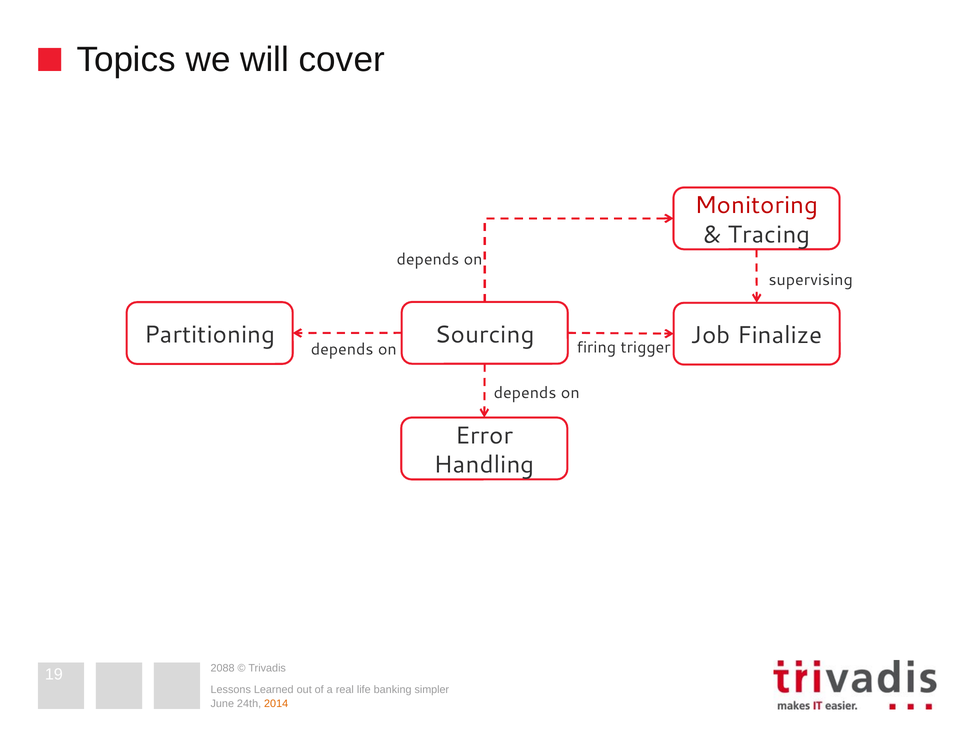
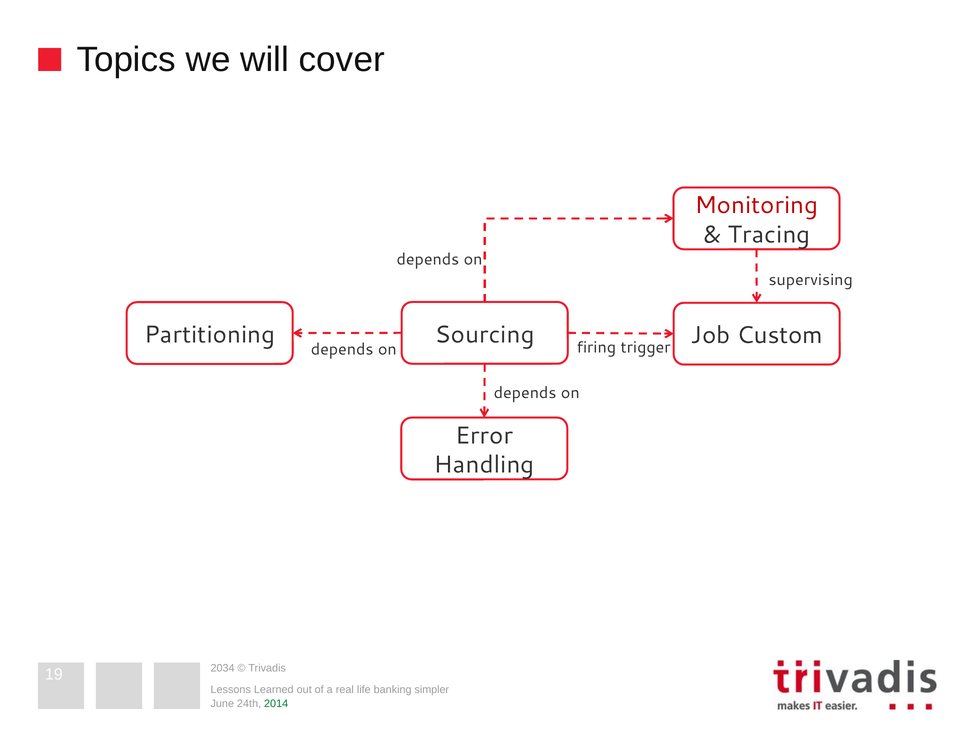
Finalize: Finalize -> Custom (780, 335)
2088: 2088 -> 2034 (223, 668)
2014 colour: orange -> green (276, 704)
